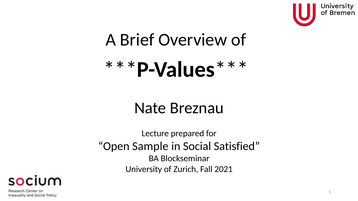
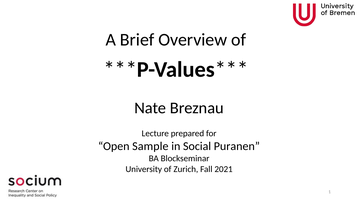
Satisfied: Satisfied -> Puranen (237, 146)
